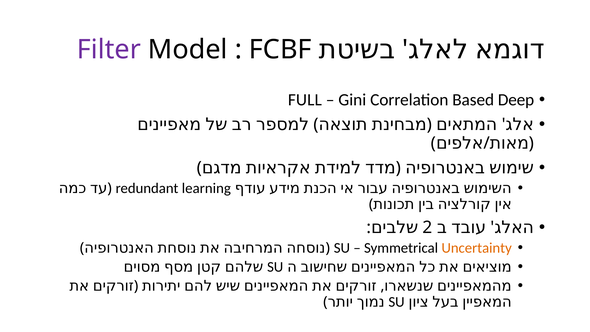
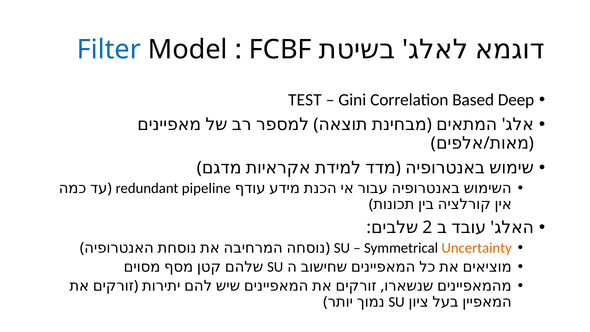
Filter colour: purple -> blue (109, 50)
FULL: FULL -> TEST (305, 100)
learning: learning -> pipeline (206, 188)
